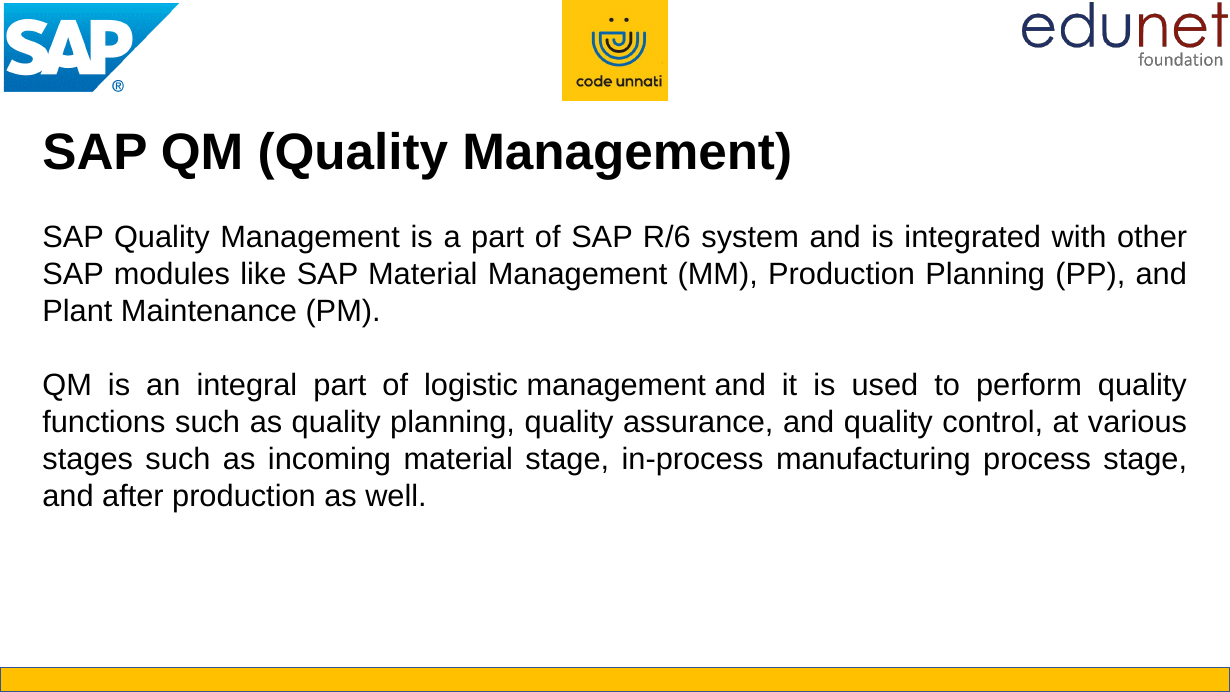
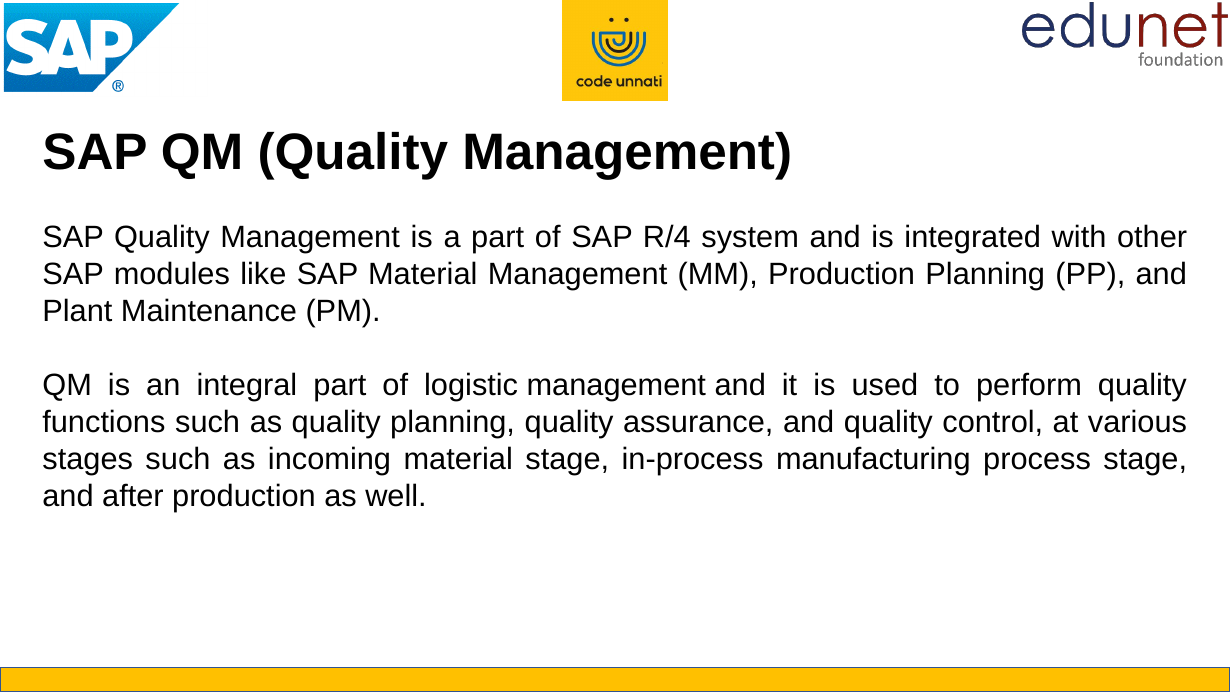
R/6: R/6 -> R/4 (667, 238)
